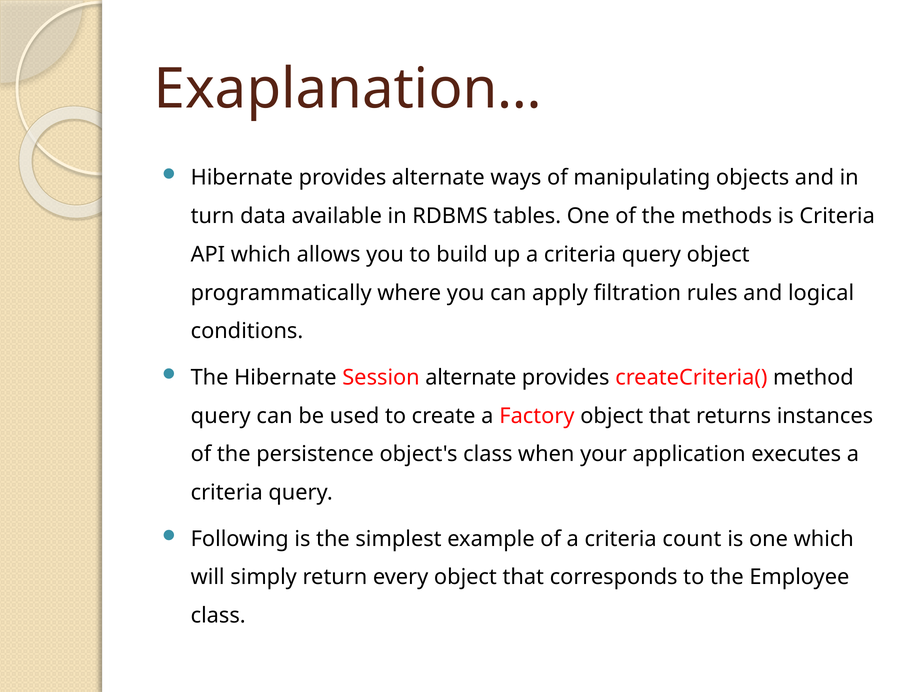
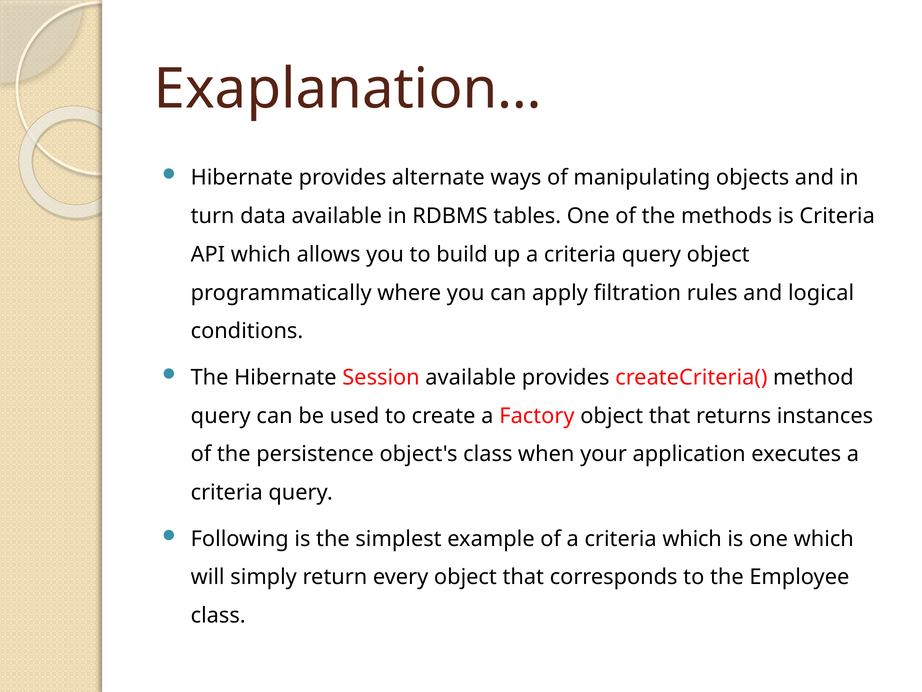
Session alternate: alternate -> available (471, 377)
criteria count: count -> which (692, 538)
